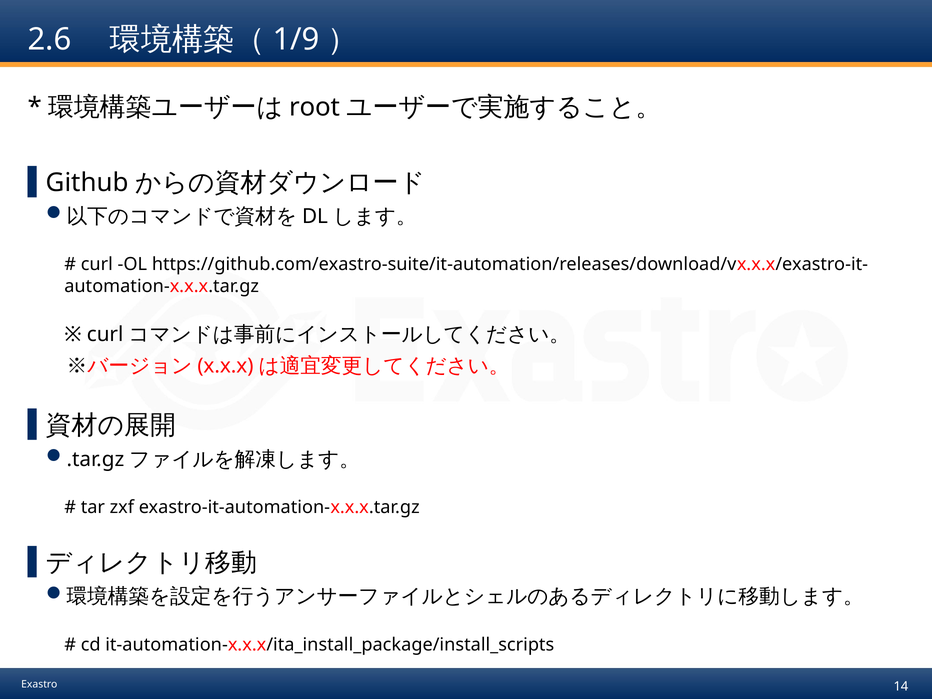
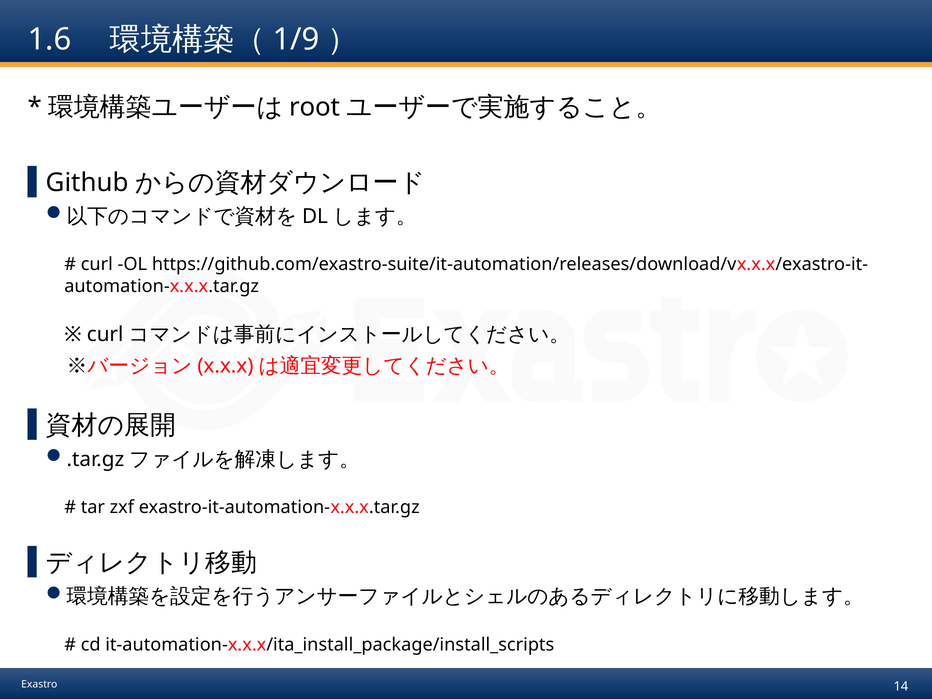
2.6: 2.6 -> 1.6 (50, 40)
